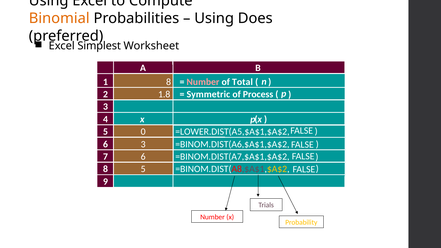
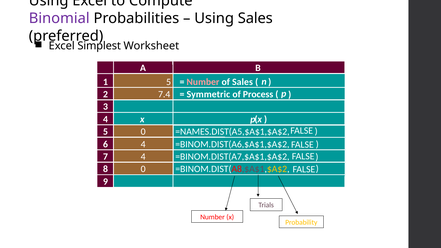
Binomial colour: orange -> purple (59, 18)
Using Does: Does -> Sales (255, 18)
1 8: 8 -> 5 (169, 82)
of Total: Total -> Sales (242, 82)
1.8: 1.8 -> 7.4 (164, 94)
=LOWER.DIST(A5,$A$1,$A$2: =LOWER.DIST(A5,$A$1,$A$2 -> =NAMES.DIST(A5,$A$1,$A$2 (232, 132)
6 3: 3 -> 4 (143, 144)
7 6: 6 -> 4 (143, 157)
8 5: 5 -> 0 (143, 169)
